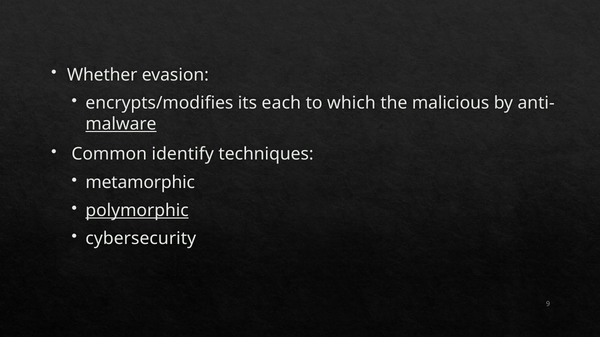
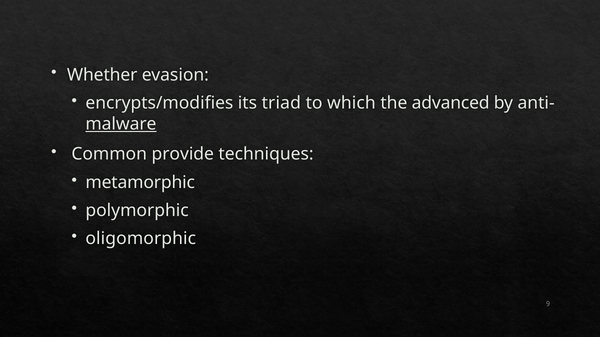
each: each -> triad (281, 103)
malicious: malicious -> advanced (451, 103)
identify: identify -> provide (183, 154)
polymorphic underline: present -> none (137, 211)
cybersecurity: cybersecurity -> oligomorphic (141, 239)
